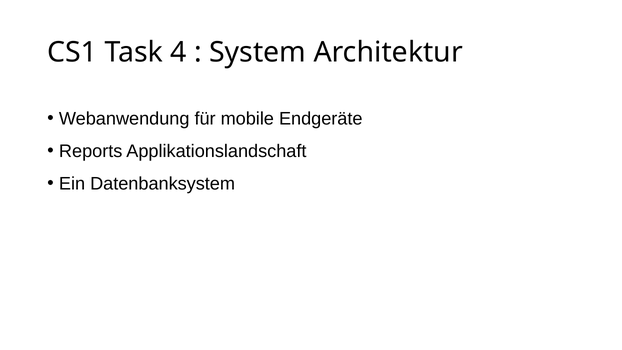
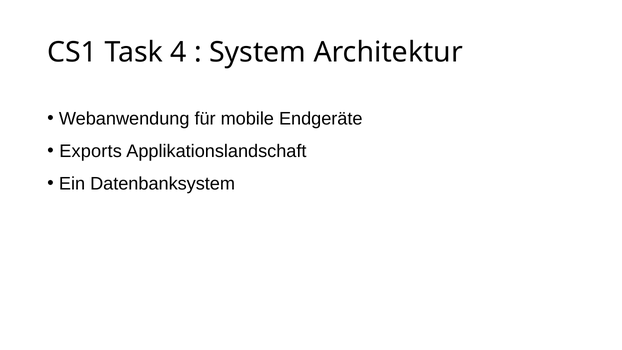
Reports: Reports -> Exports (91, 151)
